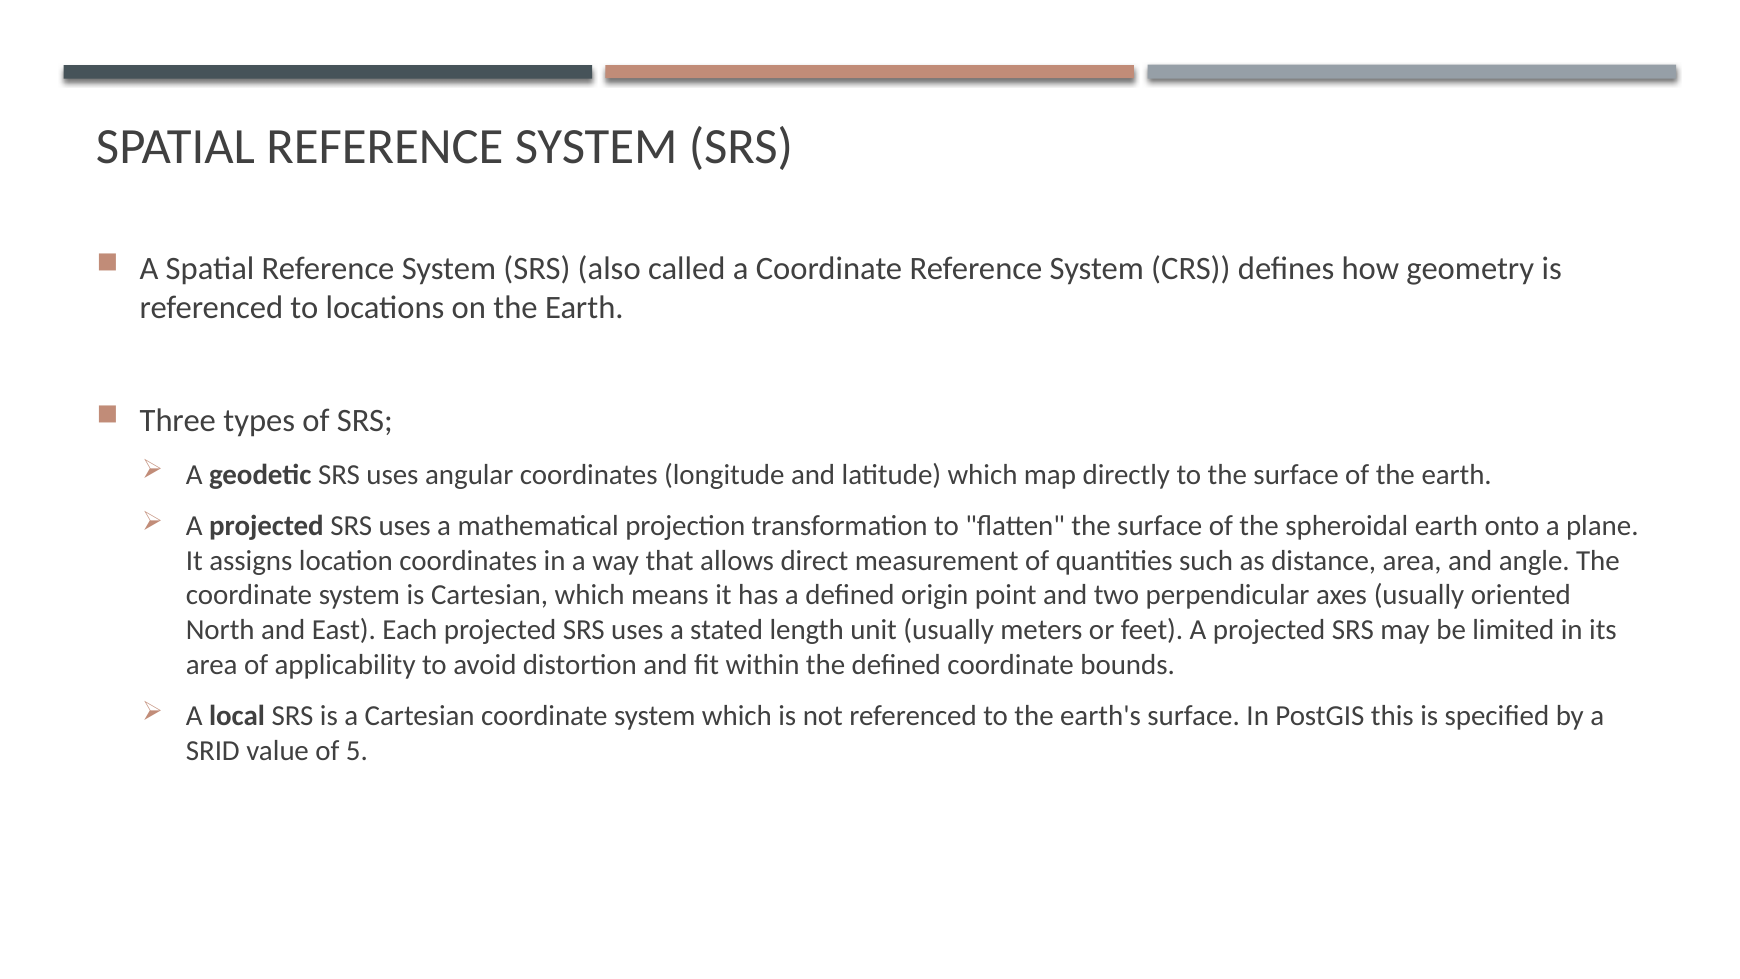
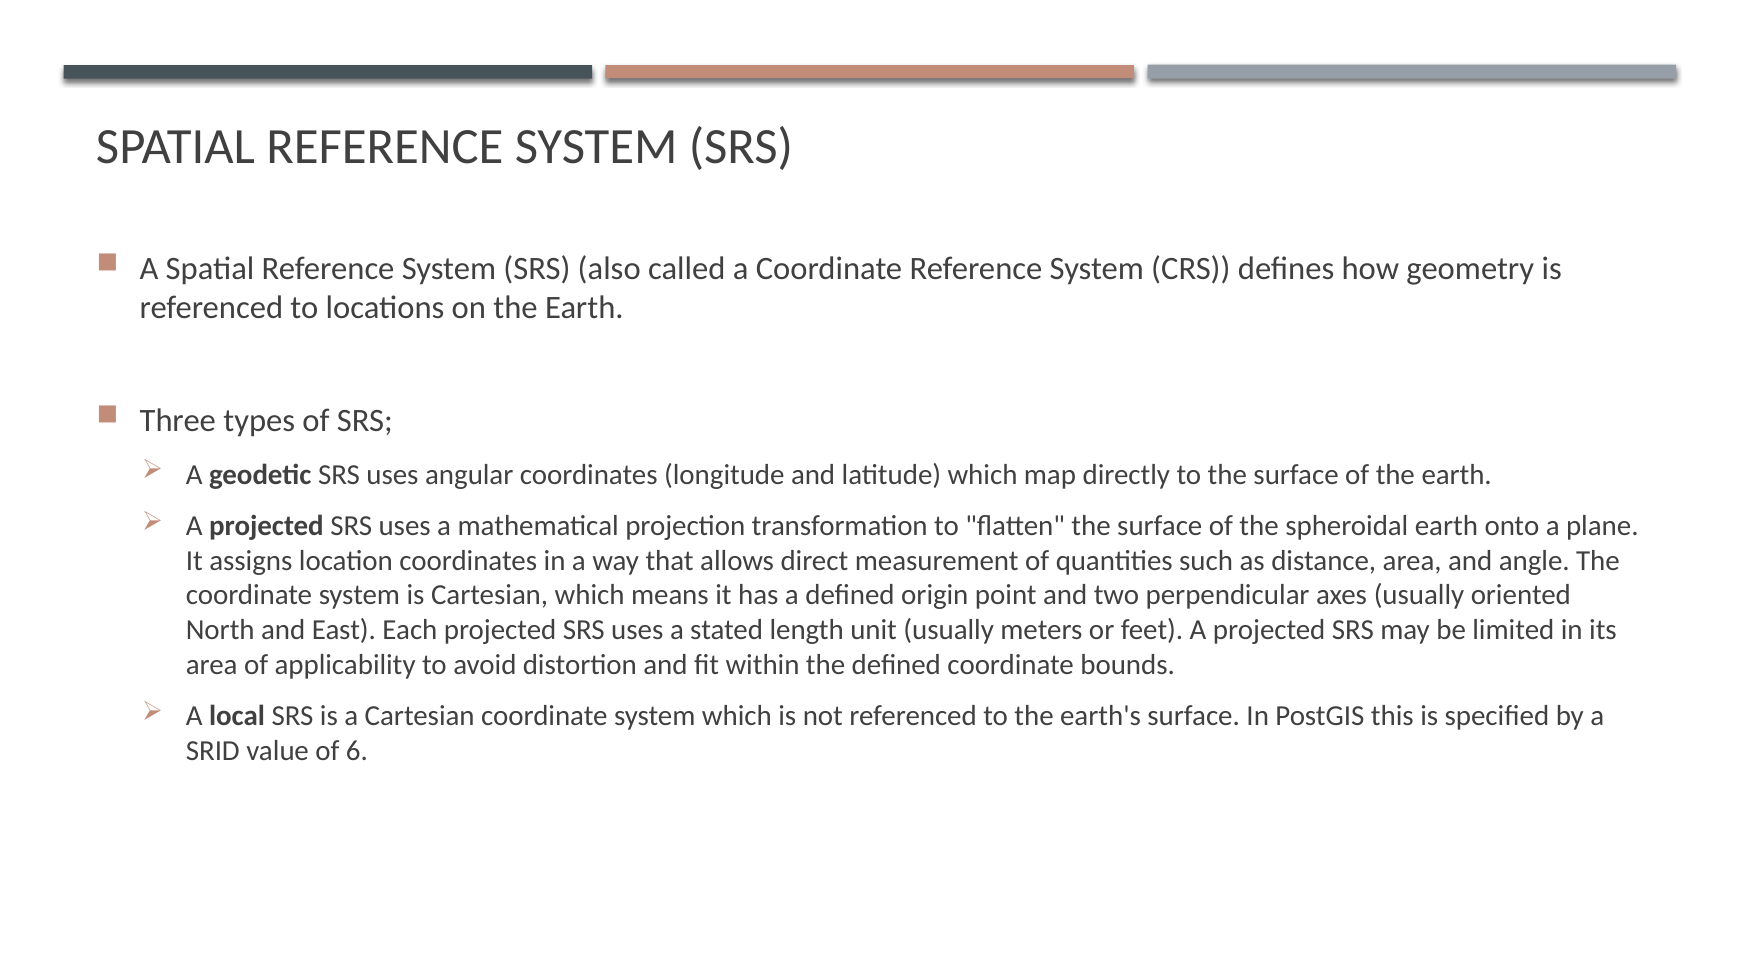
5: 5 -> 6 (357, 751)
